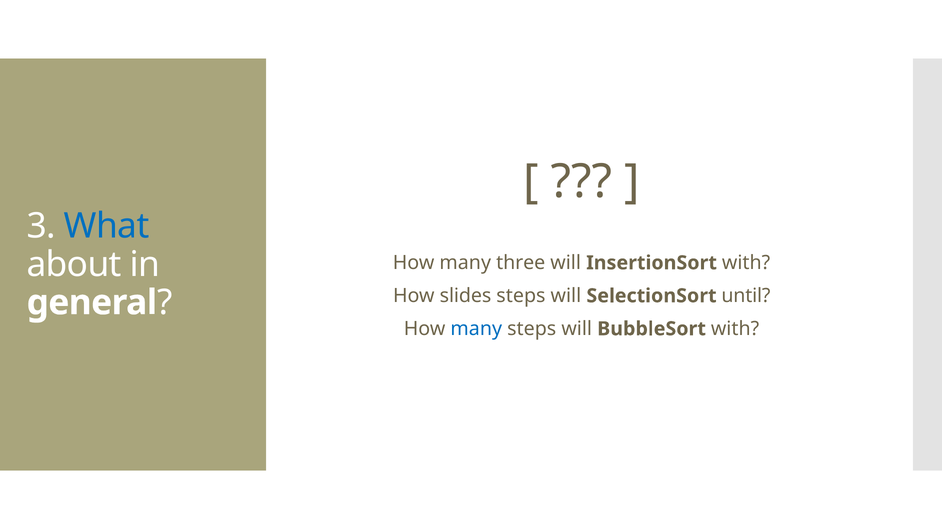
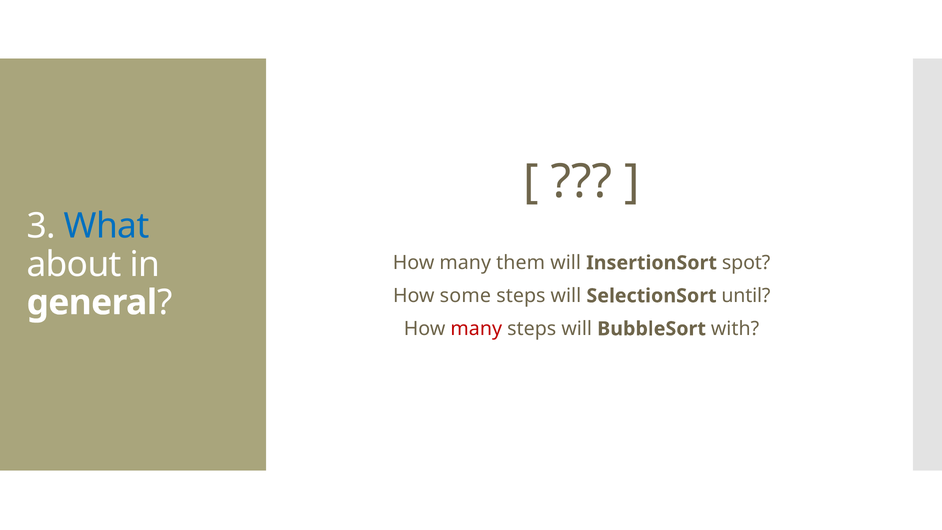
three: three -> them (521, 263)
InsertionSort with: with -> spot (746, 263)
slides: slides -> some (465, 296)
many colour: blue -> red (476, 329)
